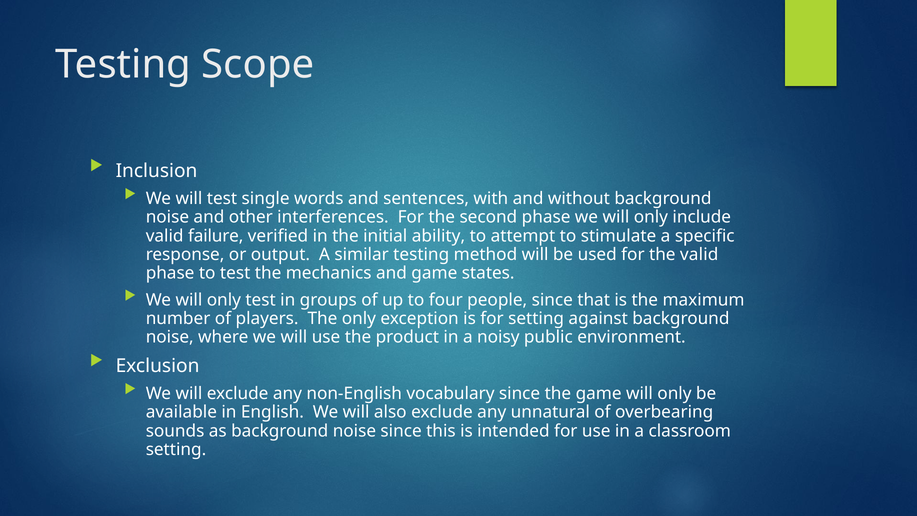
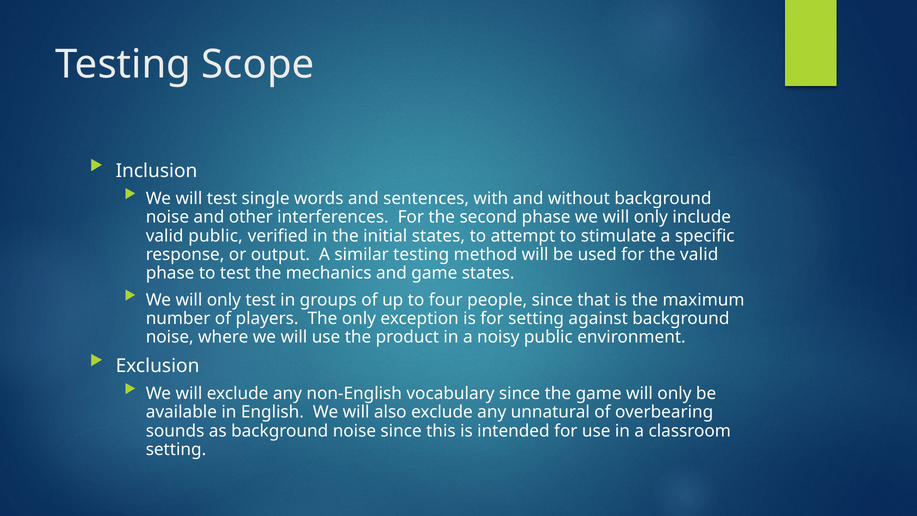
valid failure: failure -> public (216, 236)
initial ability: ability -> states (438, 236)
